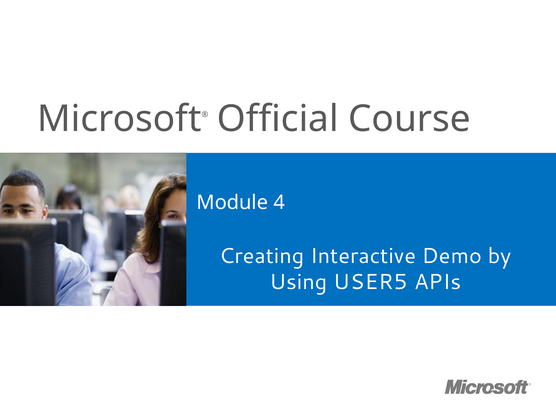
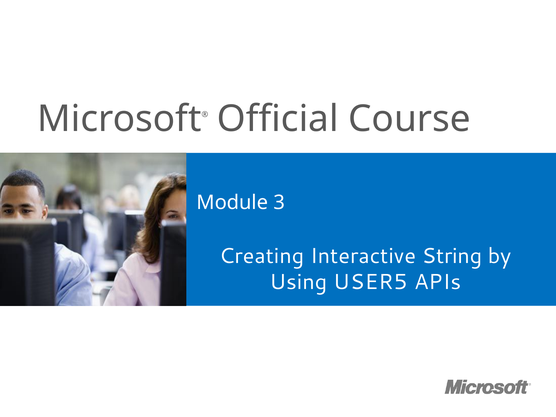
4: 4 -> 3 (279, 203)
Demo: Demo -> String (452, 256)
